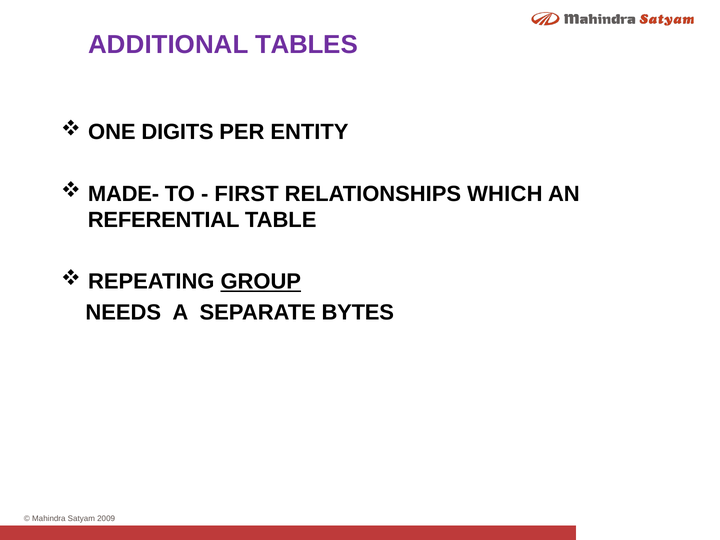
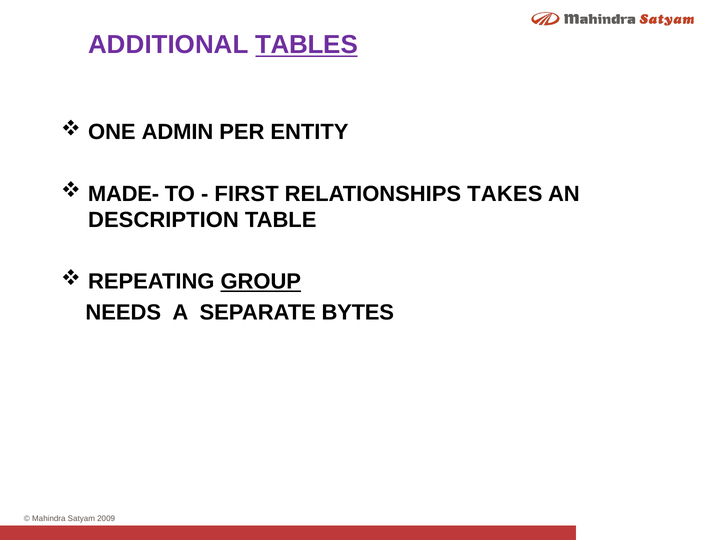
TABLES underline: none -> present (307, 45)
DIGITS: DIGITS -> ADMIN (177, 132)
WHICH: WHICH -> TAKES (505, 194)
REFERENTIAL: REFERENTIAL -> DESCRIPTION (163, 220)
